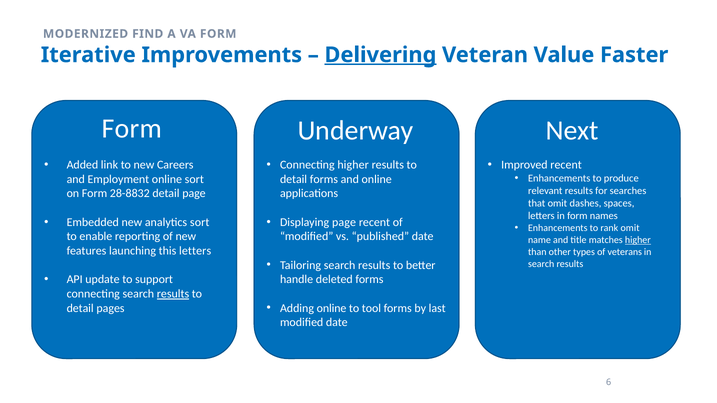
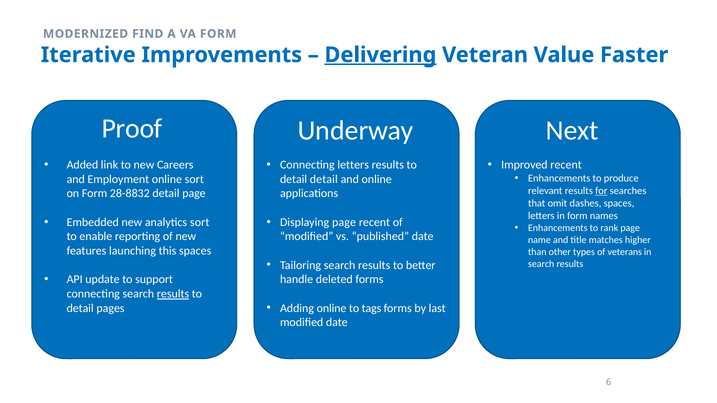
Form: Form -> Proof (132, 129)
Connecting higher: higher -> letters (353, 165)
detail forms: forms -> detail (324, 179)
for underline: none -> present (601, 191)
rank omit: omit -> page (630, 228)
higher underline: present -> none (638, 240)
this letters: letters -> spaces (195, 251)
tool: tool -> tags (371, 308)
